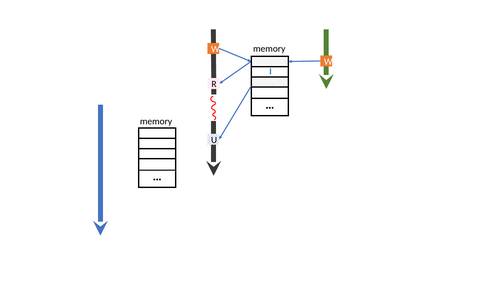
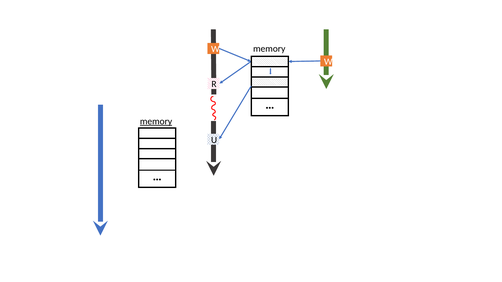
memory underline: none -> present (156, 122)
